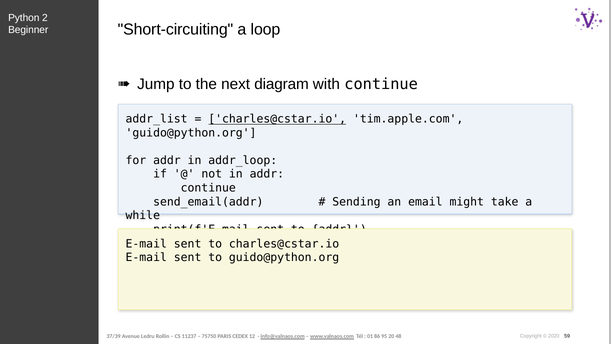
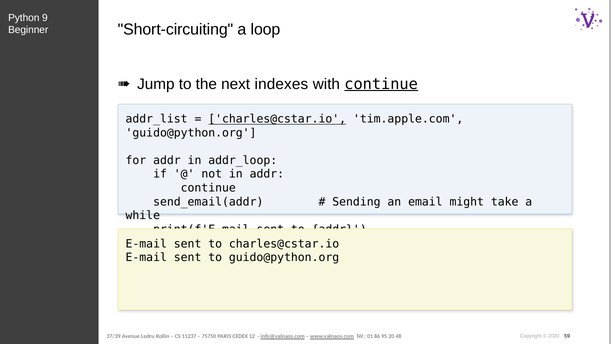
2: 2 -> 9 (45, 18)
diagram: diagram -> indexes (281, 84)
continue underline: none -> present (381, 84)
